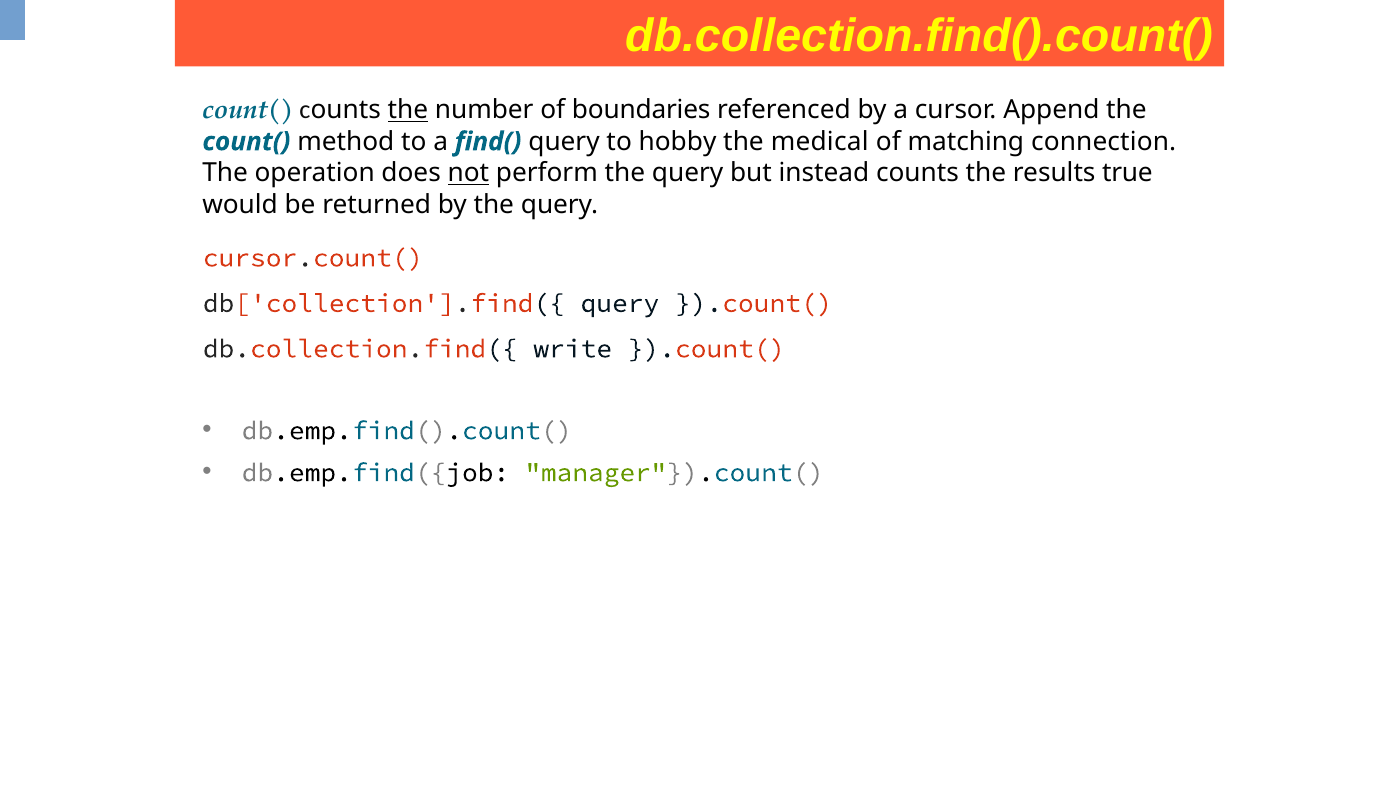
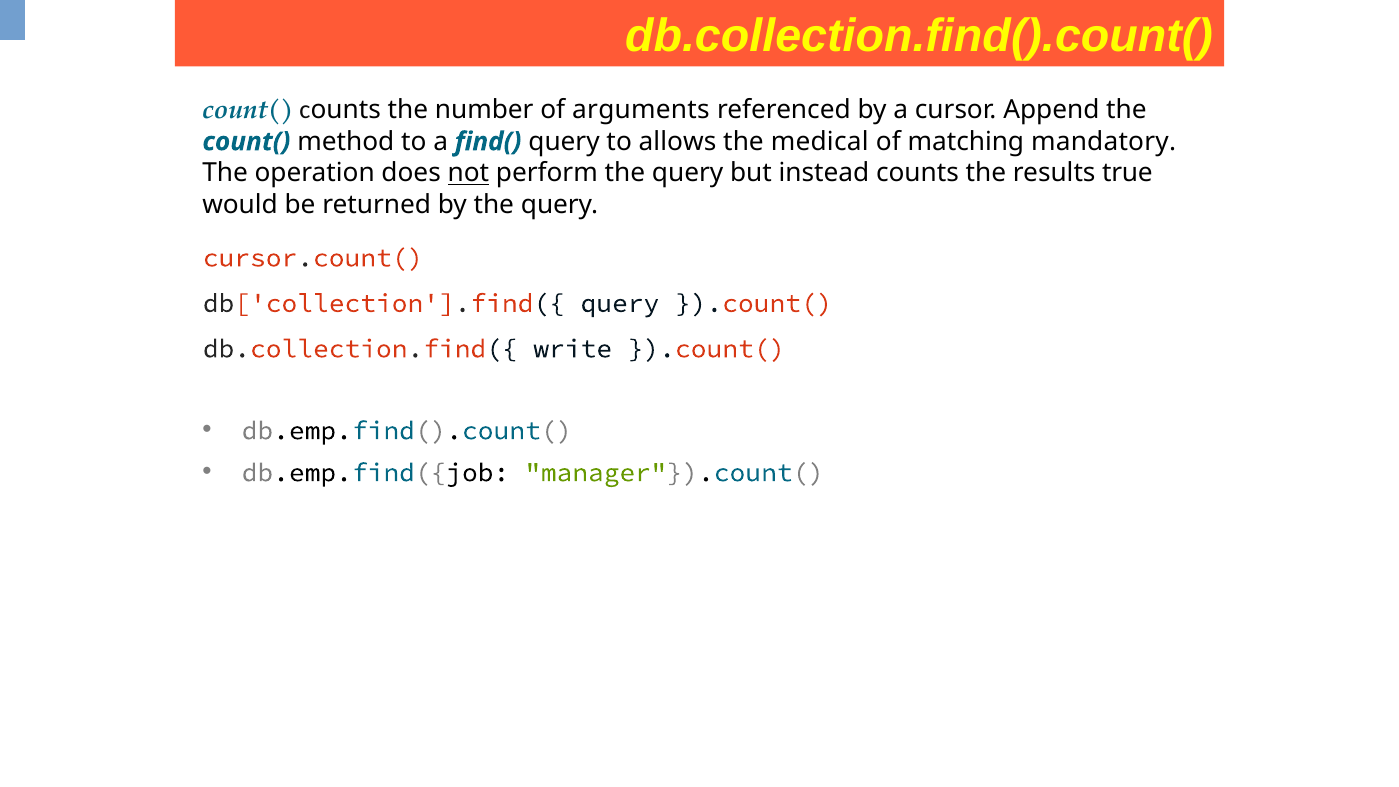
the underline: present -> none (408, 110)
boundaries: boundaries -> arguments (641, 110)
hobby: hobby -> allows (677, 142)
connection: connection -> mandatory (1104, 142)
